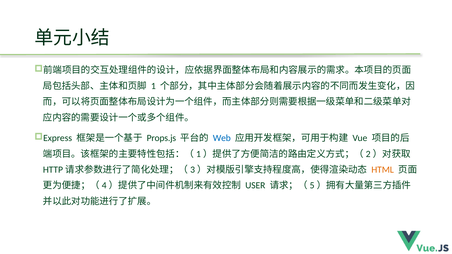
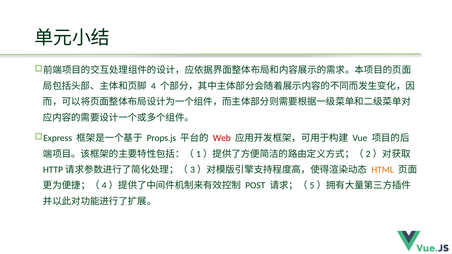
1: 1 -> 4 (153, 86)
Web colour: blue -> red (222, 138)
USER: USER -> POST (255, 186)
